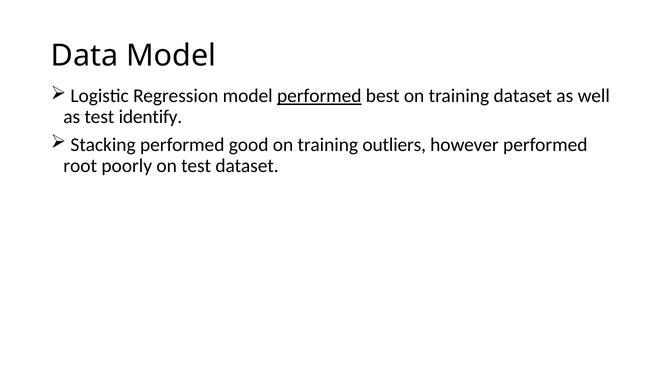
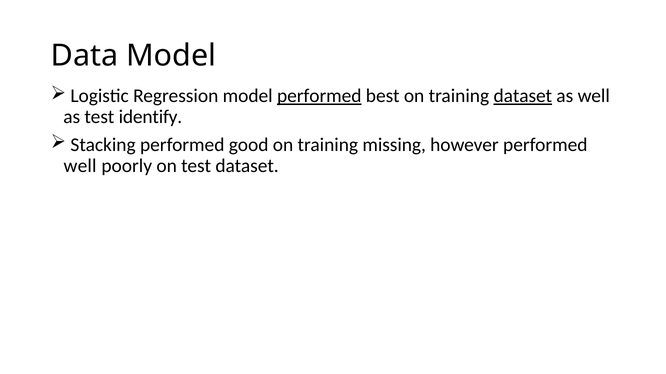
dataset underline: none -> present (523, 96)
outliers: outliers -> missing (394, 145)
root: root -> well (80, 166)
